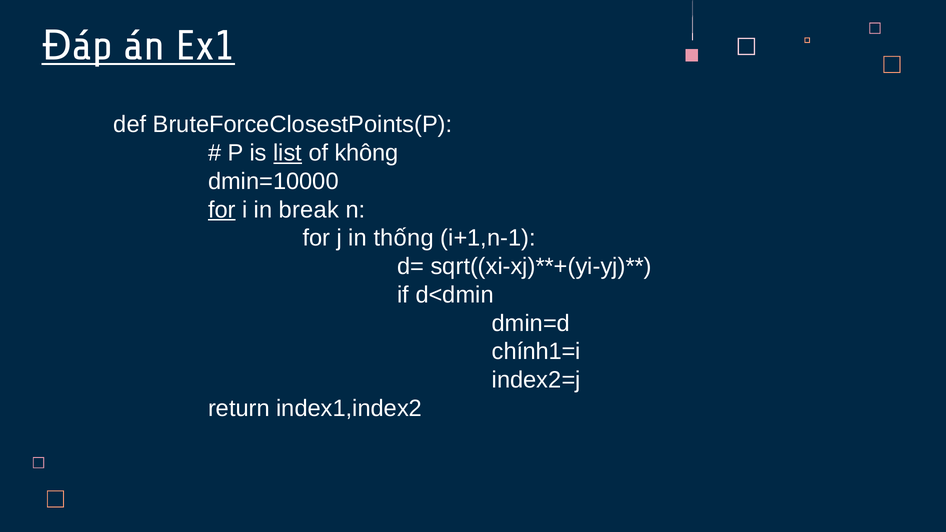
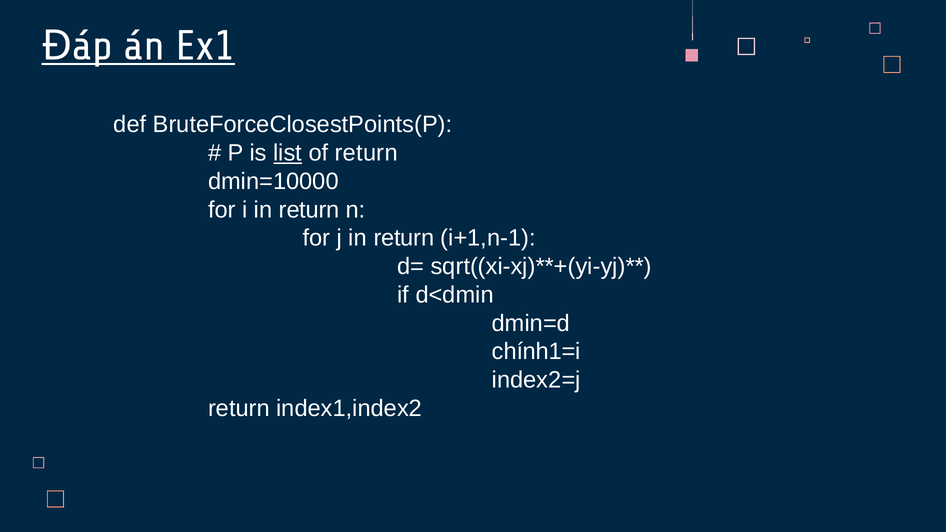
of không: không -> return (366, 153)
for underline: present -> none (222, 210)
i in break: break -> return (309, 210)
j in thống: thống -> return (404, 238)
